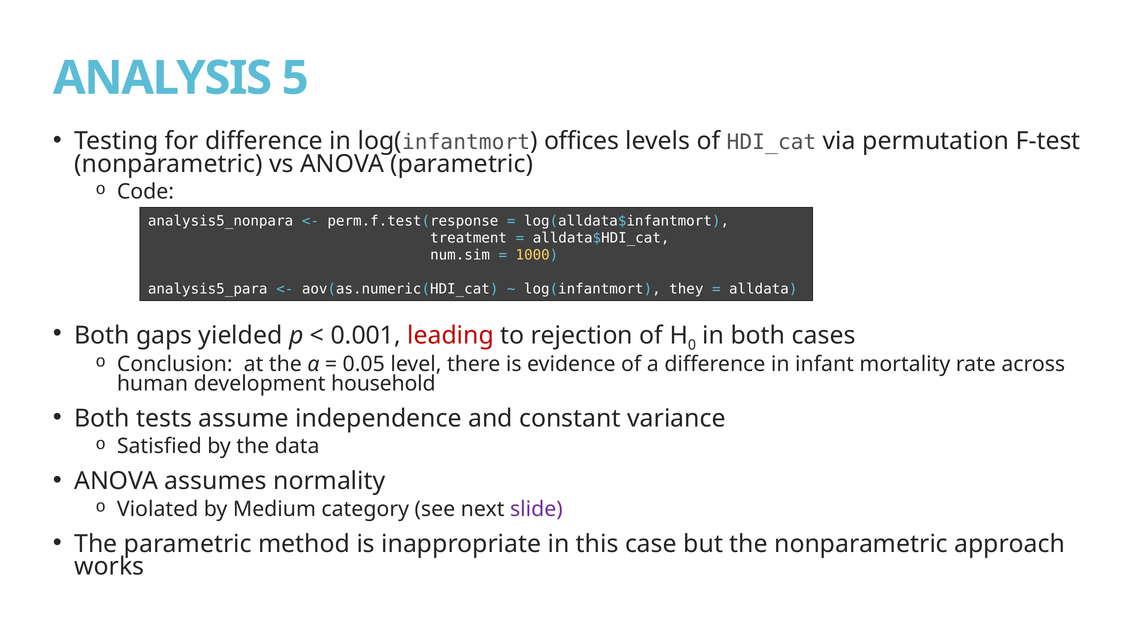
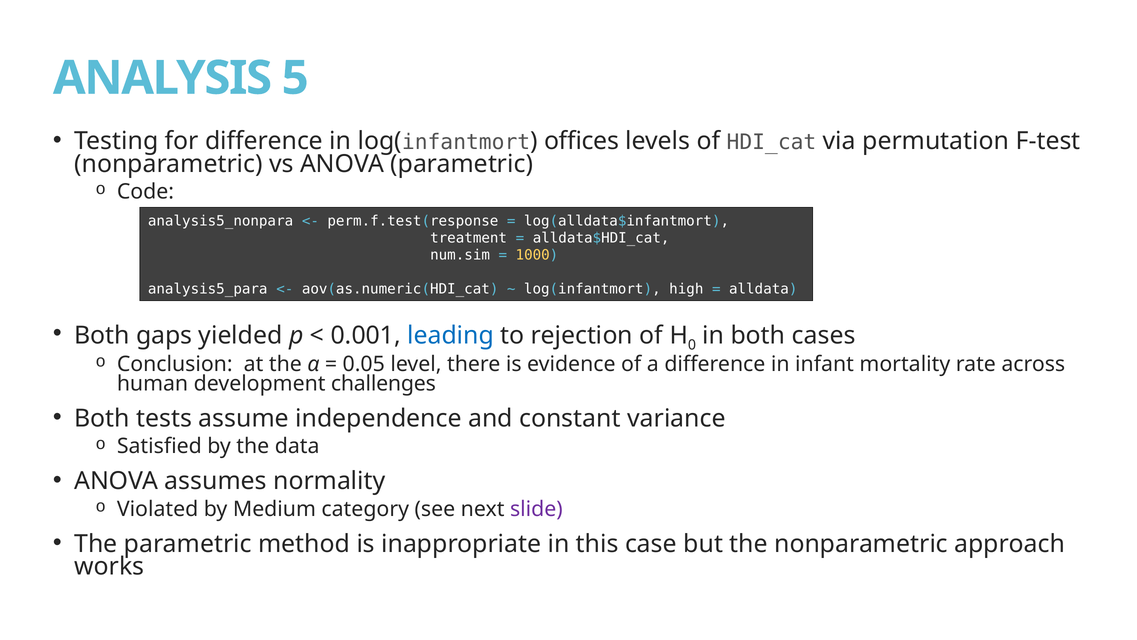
they: they -> high (686, 289)
leading colour: red -> blue (451, 335)
household: household -> challenges (383, 383)
